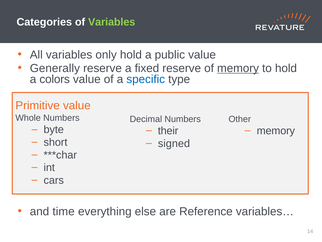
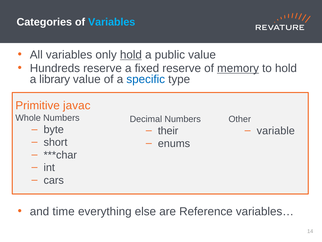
Variables colour: light green -> light blue (112, 22)
hold underline: none -> present (131, 55)
Generally: Generally -> Hundreds (55, 68)
colors: colors -> library (55, 79)
Primitive value: value -> javac (77, 105)
memory: memory -> variable (276, 131)
signed: signed -> enums (174, 143)
